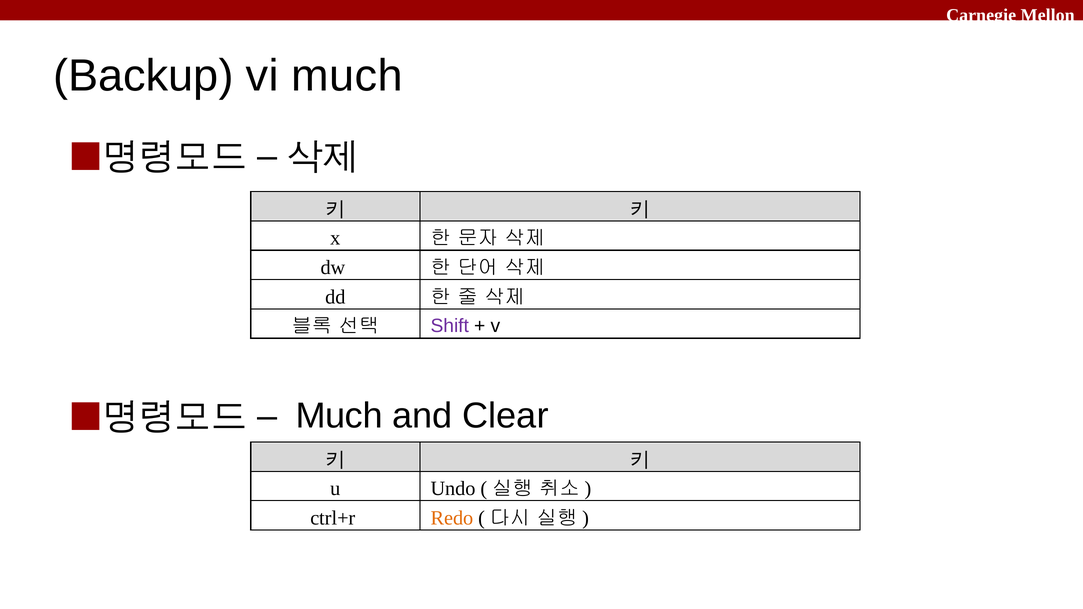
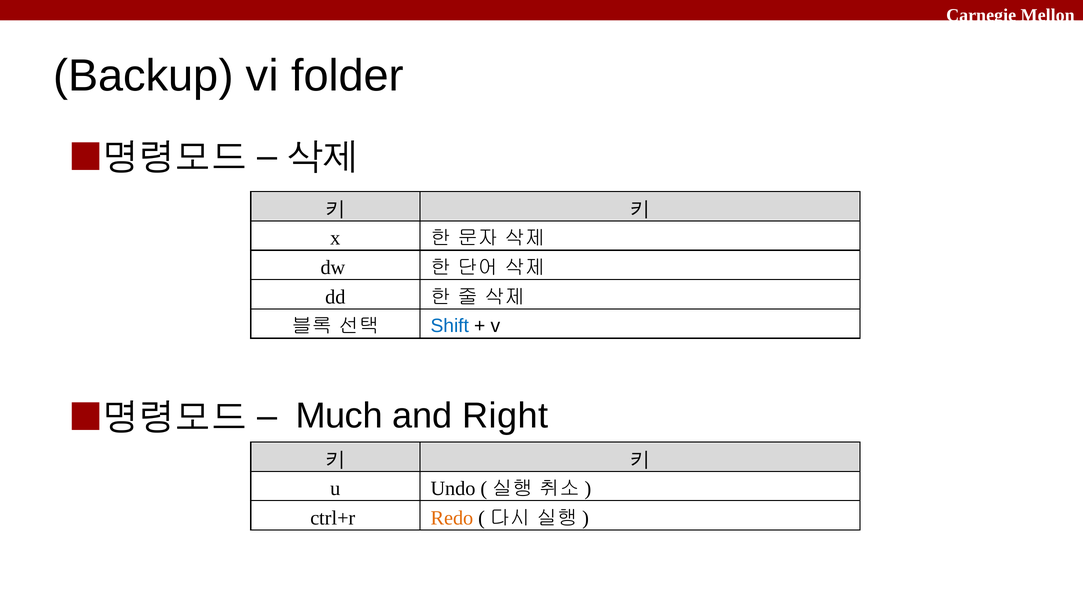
vi much: much -> folder (347, 76)
Shift colour: purple -> blue (450, 326)
Clear: Clear -> Right (505, 416)
